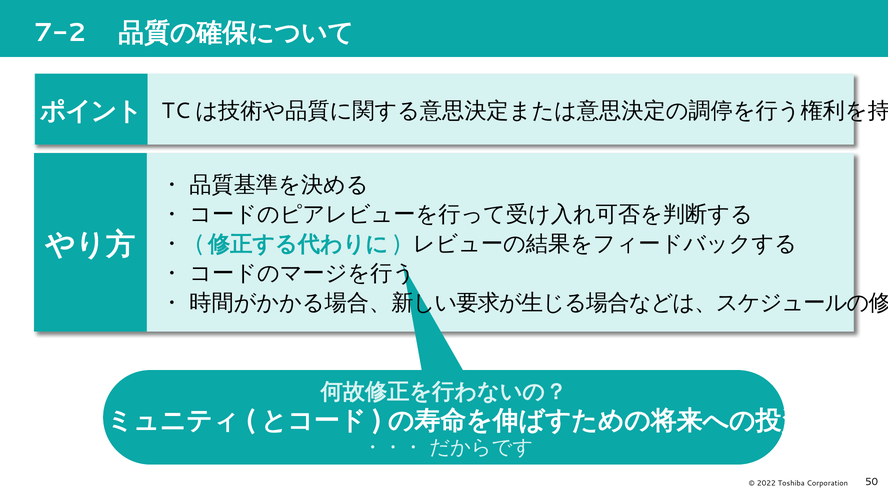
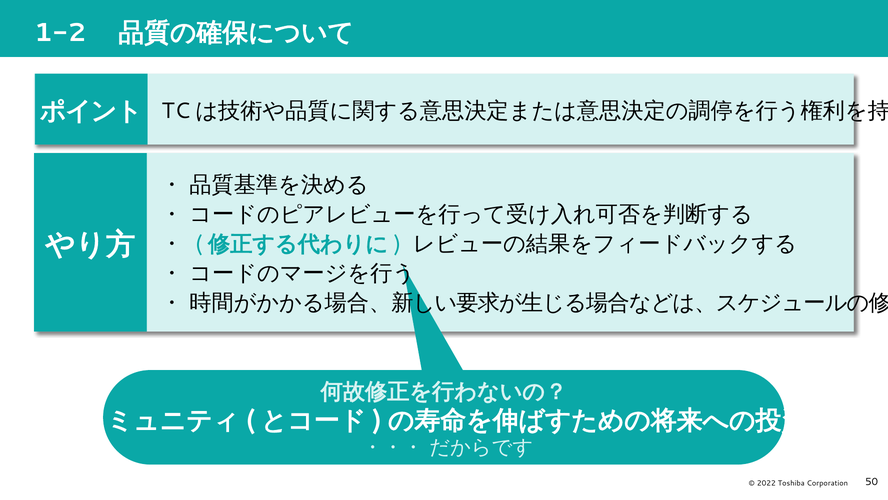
7-2: 7-2 -> 1-2 (60, 33)
